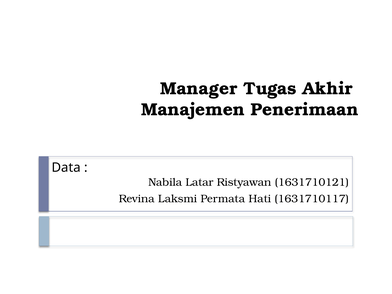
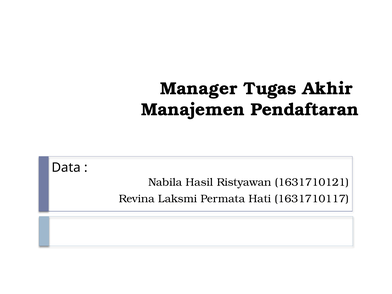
Penerimaan: Penerimaan -> Pendaftaran (305, 110)
Latar: Latar -> Hasil (199, 182)
